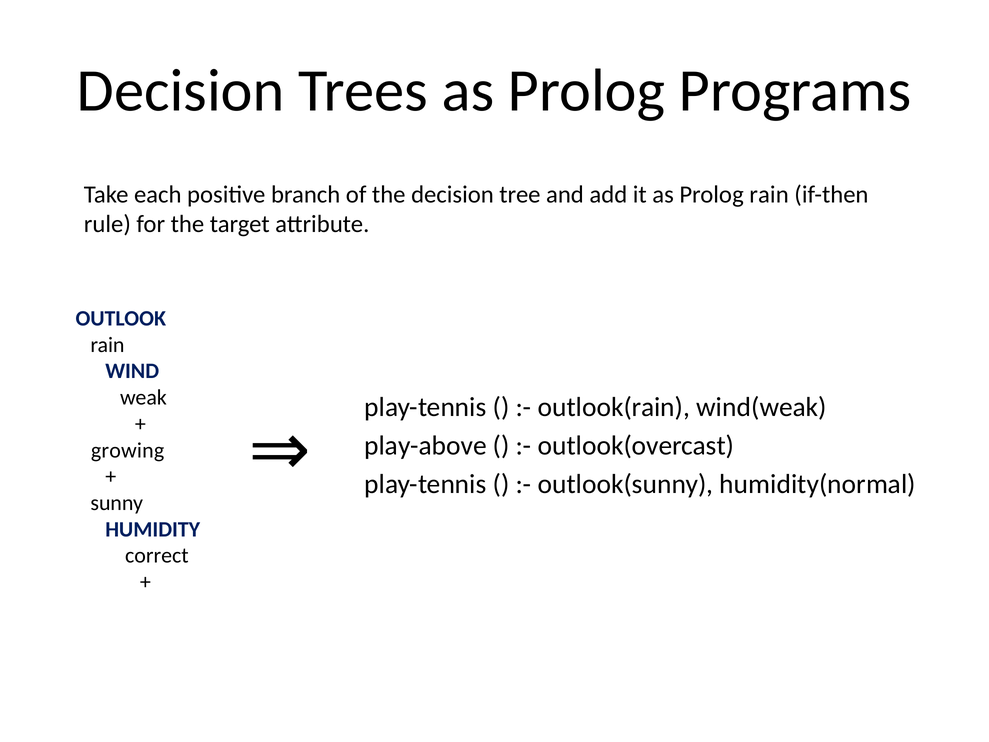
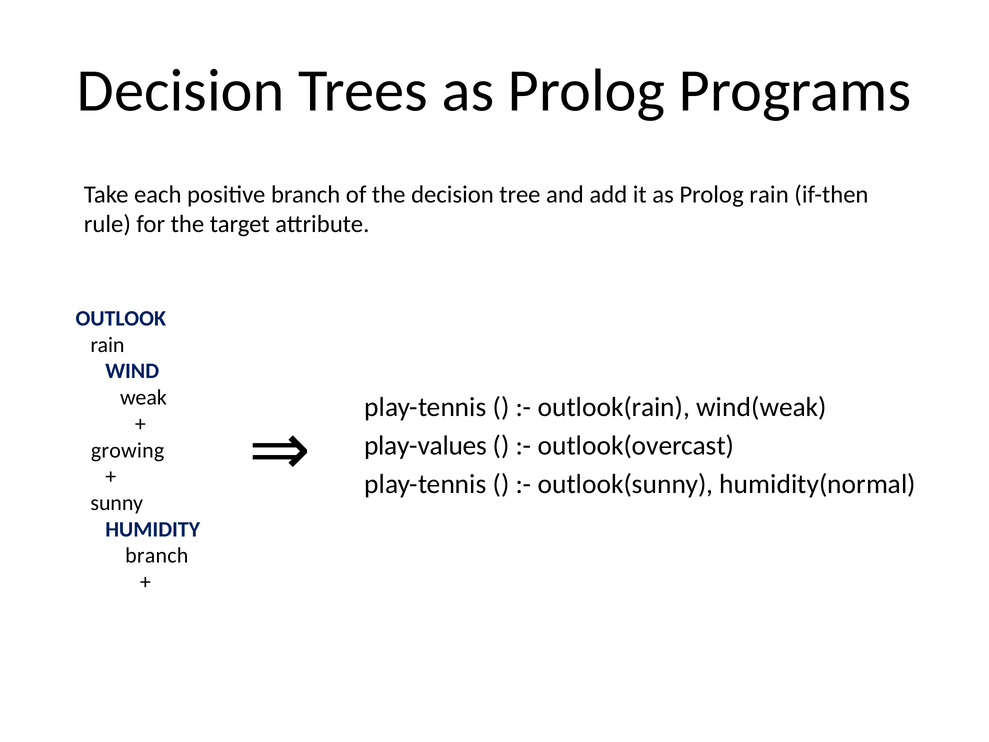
play-above: play-above -> play-values (426, 445)
correct: correct -> branch (157, 556)
